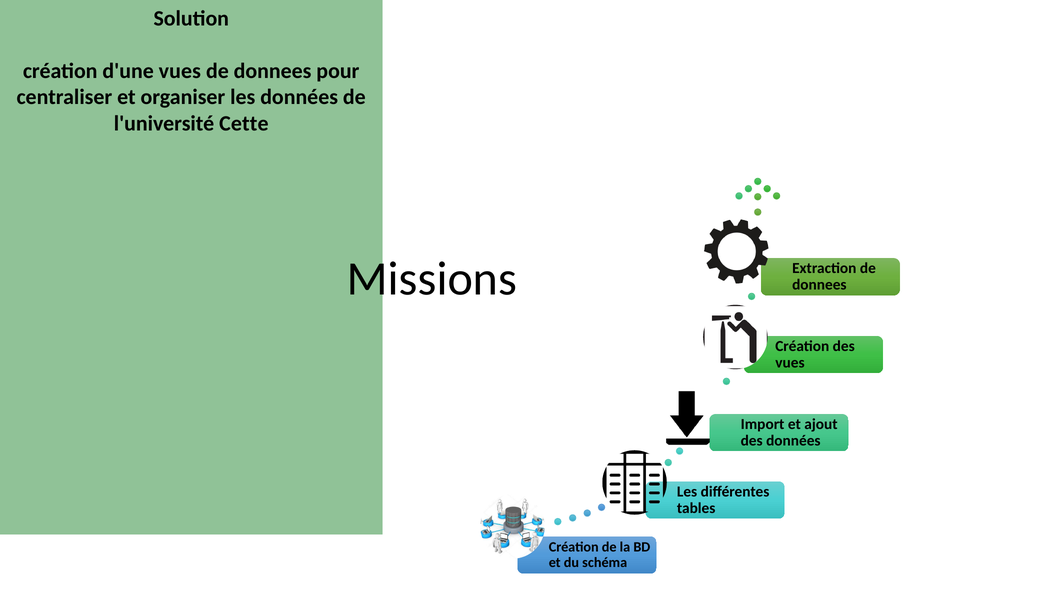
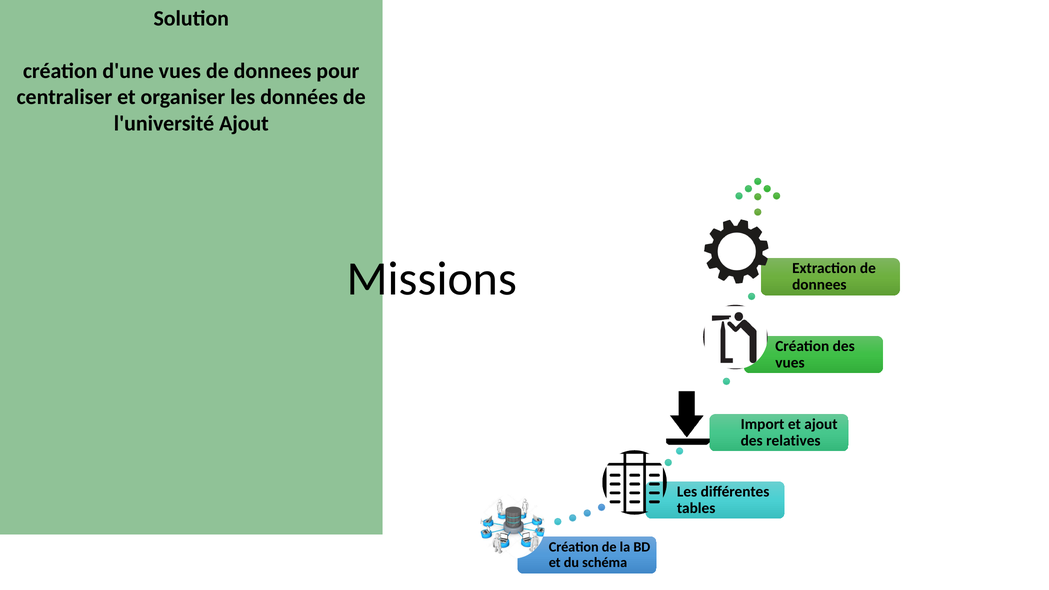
l'université Cette: Cette -> Ajout (244, 124)
des données: données -> relatives (793, 441)
